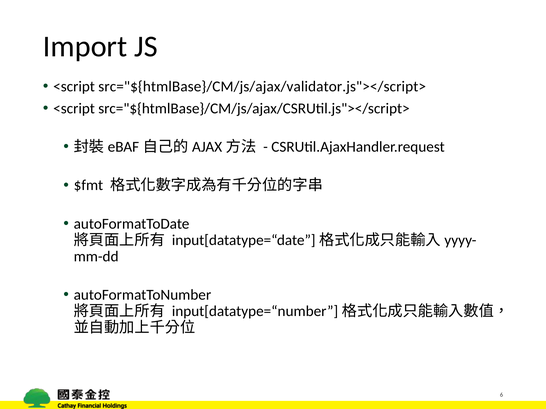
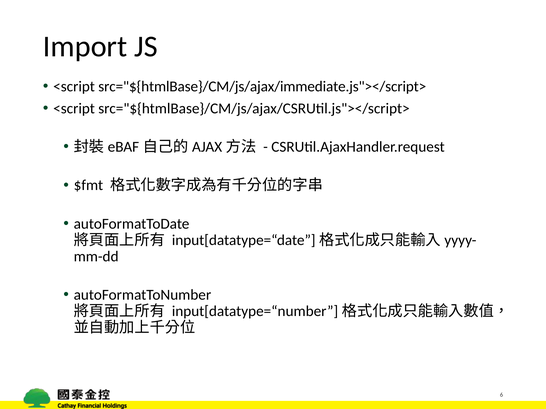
src="${htmlBase}/CM/js/ajax/validator.js"></script>: src="${htmlBase}/CM/js/ajax/validator.js"></script> -> src="${htmlBase}/CM/js/ajax/immediate.js"></script> (262, 87)
